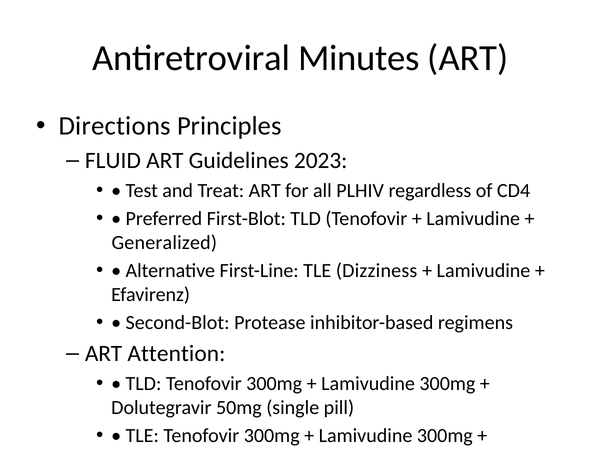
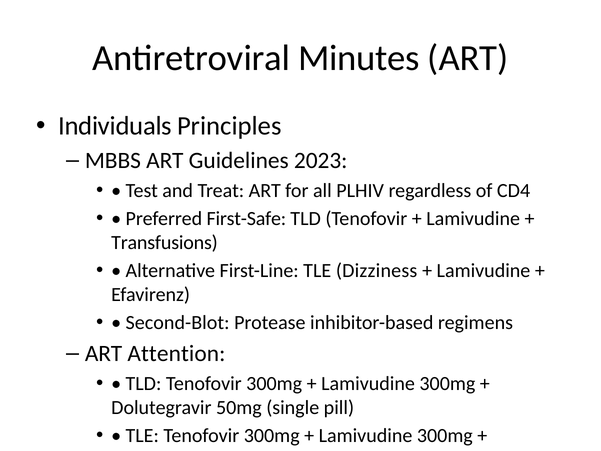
Directions: Directions -> Individuals (115, 126)
FLUID: FLUID -> MBBS (113, 161)
First-Blot: First-Blot -> First-Safe (246, 218)
Generalized: Generalized -> Transfusions (164, 242)
